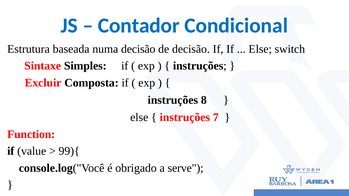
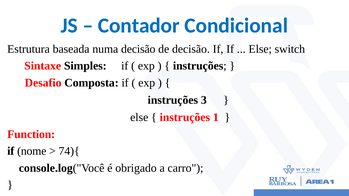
Excluir: Excluir -> Desafio (43, 83)
8: 8 -> 3 (204, 100)
7: 7 -> 1 (216, 118)
value: value -> nome (32, 151)
99){: 99){ -> 74){ (69, 151)
serve: serve -> carro (185, 168)
